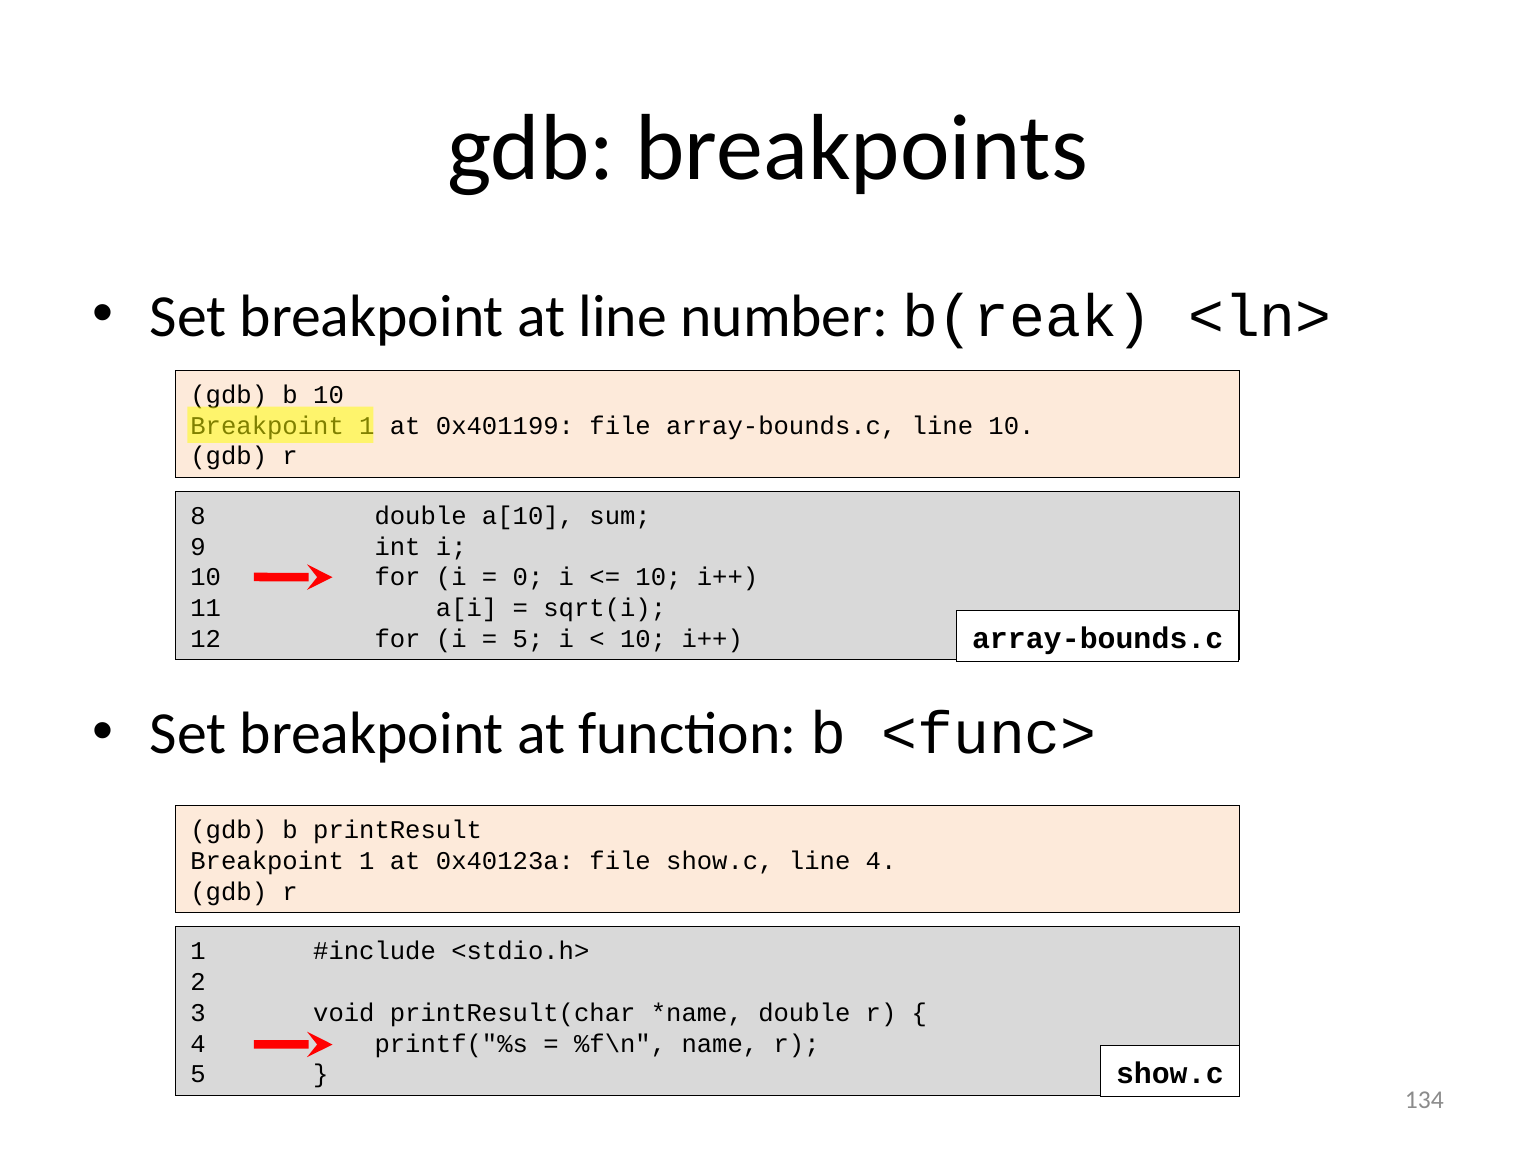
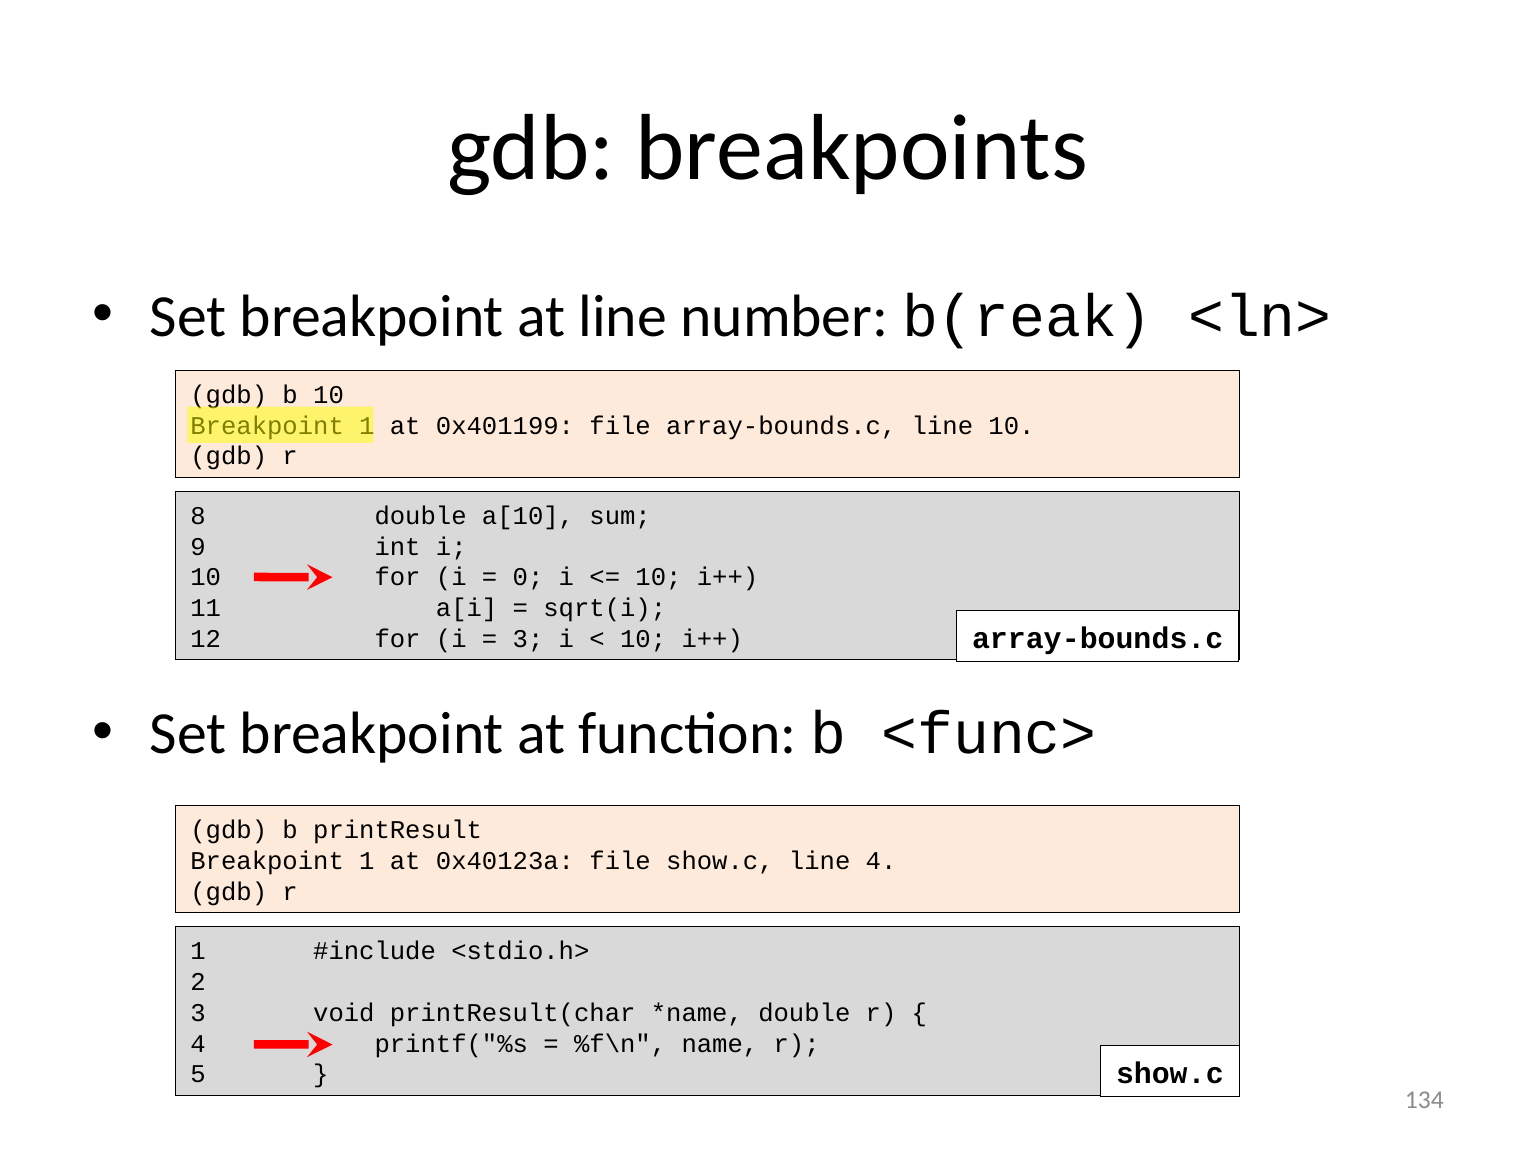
5: 5 -> 3 (528, 639)
